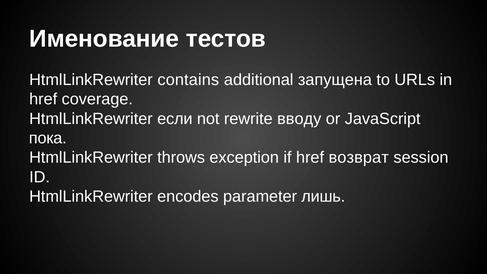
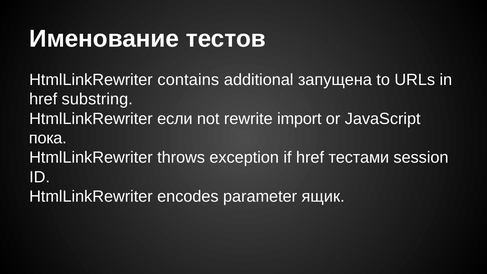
coverage: coverage -> substring (97, 99)
вводу: вводу -> import (299, 119)
возврат: возврат -> тестами (359, 158)
лишь: лишь -> ящик (323, 197)
